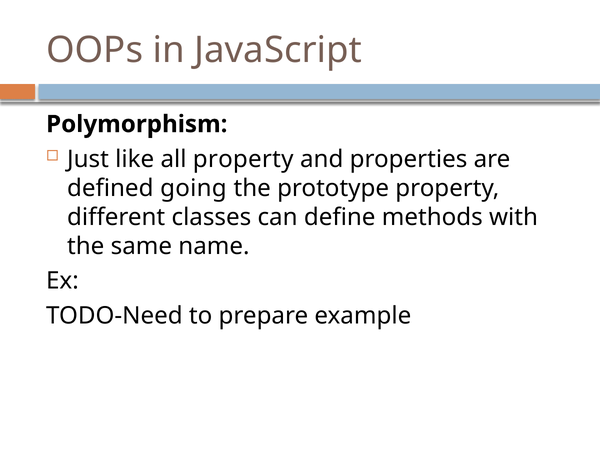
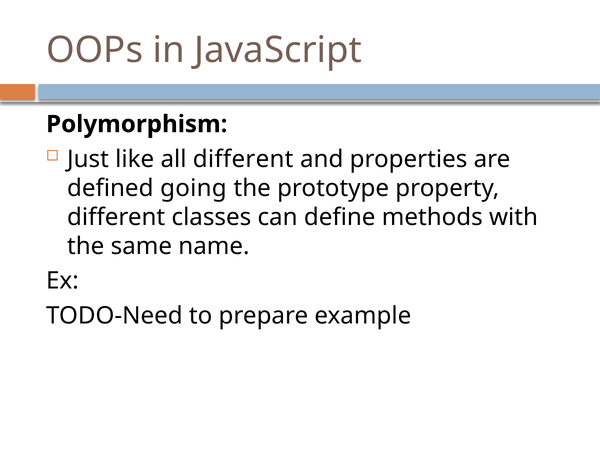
all property: property -> different (243, 159)
